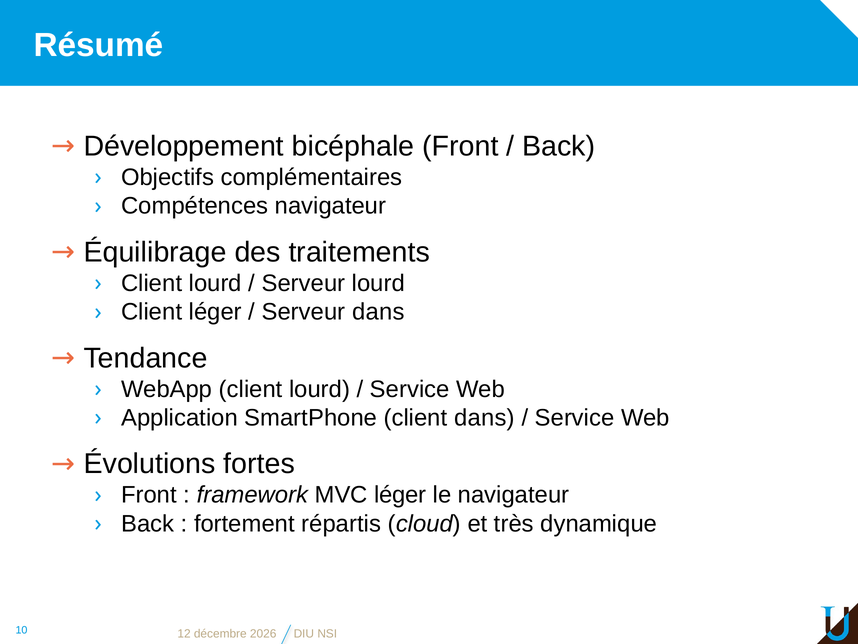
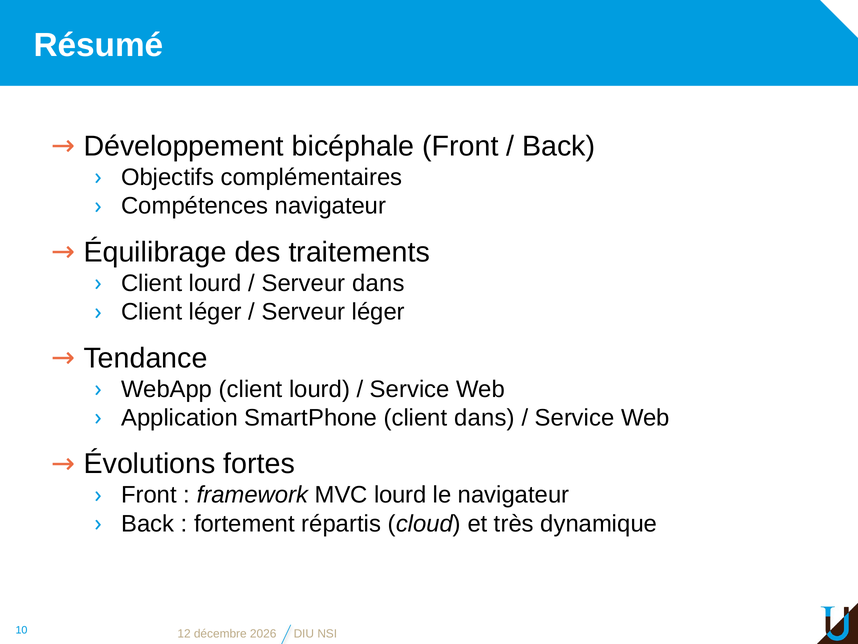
Serveur lourd: lourd -> dans (378, 283)
Serveur dans: dans -> léger (378, 312)
MVC léger: léger -> lourd (400, 495)
